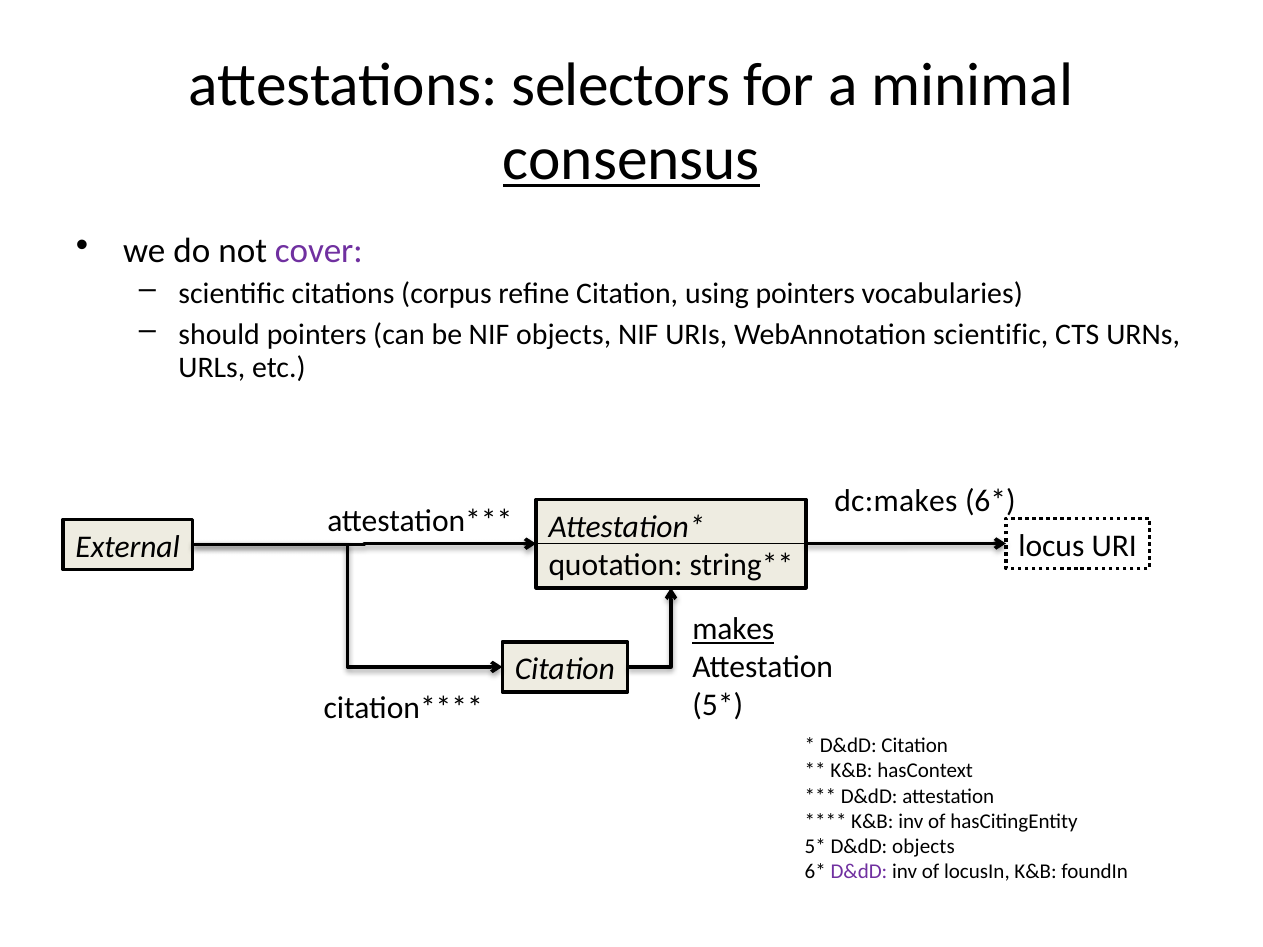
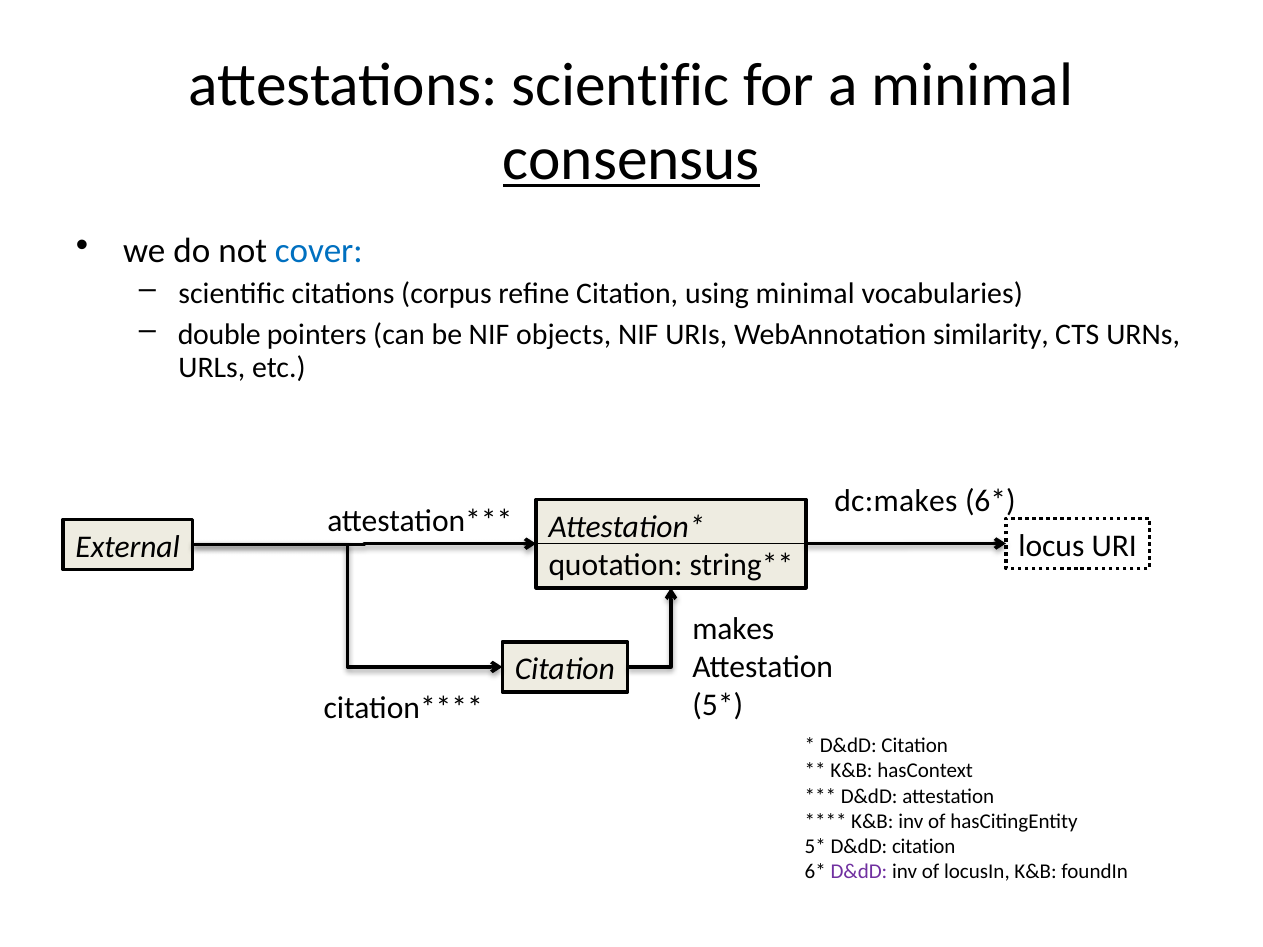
attestations selectors: selectors -> scientific (621, 85)
cover colour: purple -> blue (319, 251)
using pointers: pointers -> minimal (805, 294)
should: should -> double (219, 335)
WebAnnotation scientific: scientific -> similarity (991, 335)
makes underline: present -> none (733, 630)
objects: objects -> citation (924, 847)
